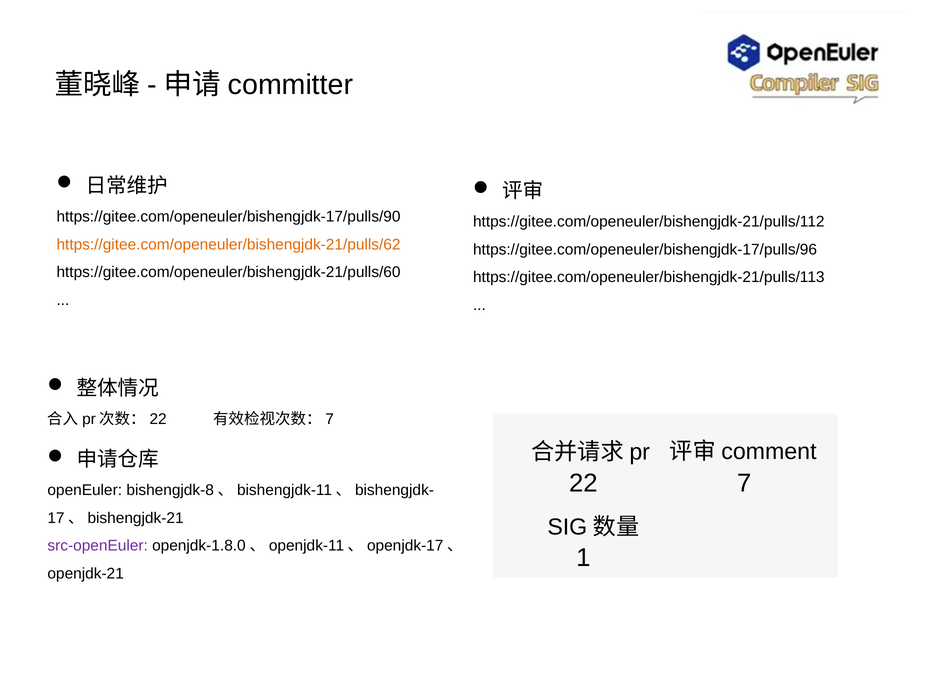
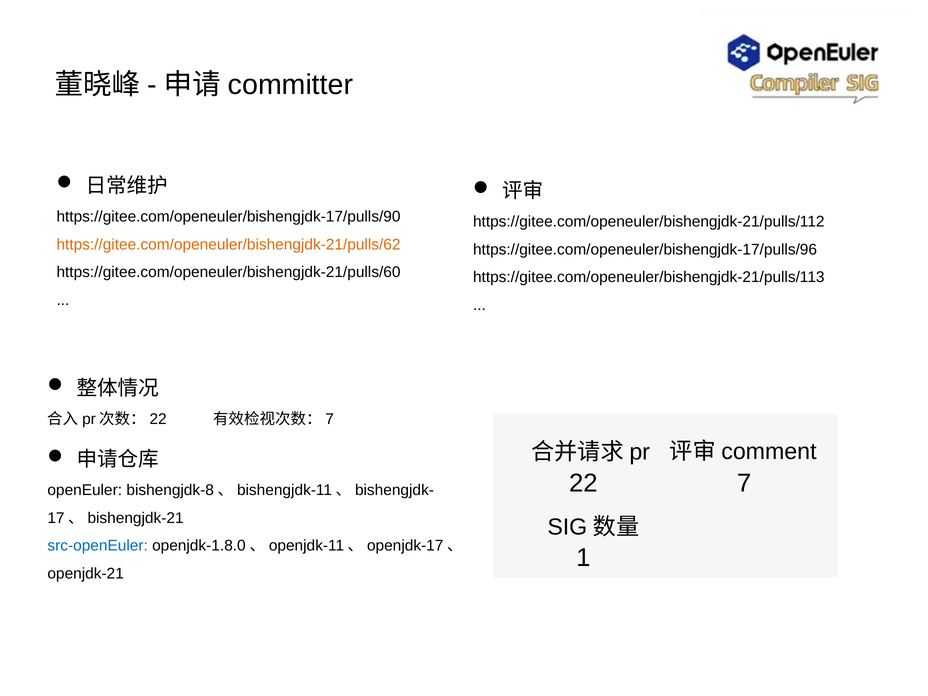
src-openEuler colour: purple -> blue (98, 546)
